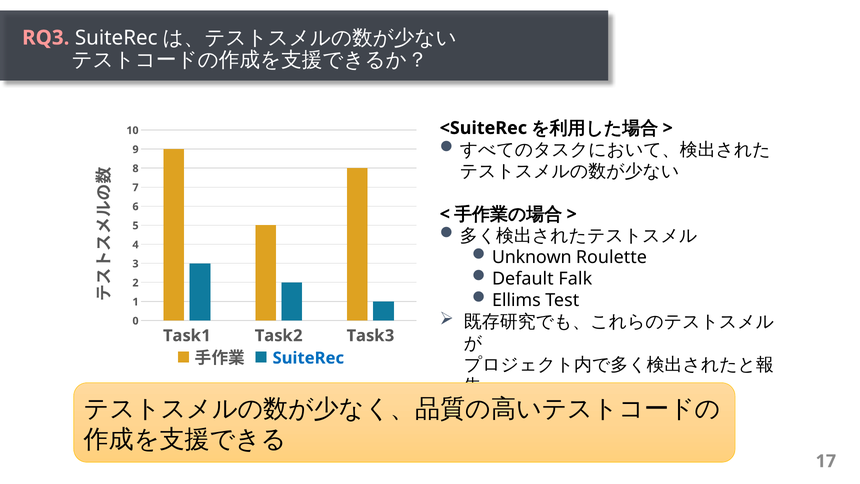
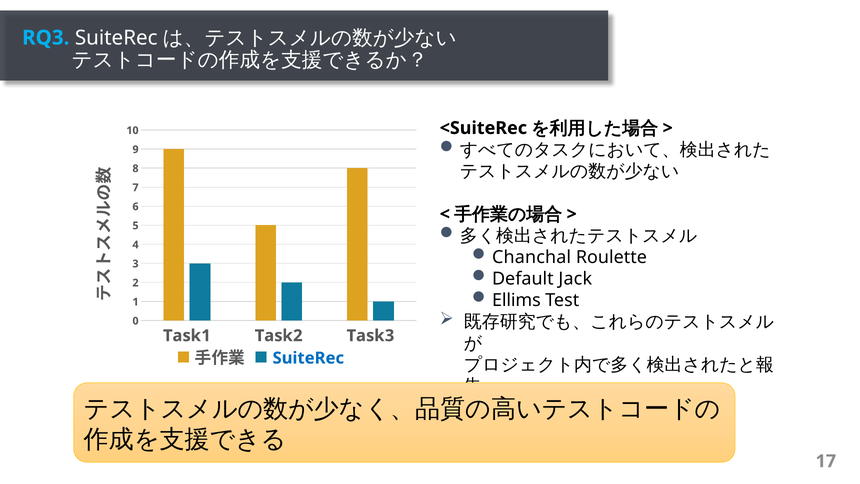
RQ3 colour: pink -> light blue (46, 38)
Unknown: Unknown -> Chanchal (532, 257)
Falk: Falk -> Jack (575, 279)
